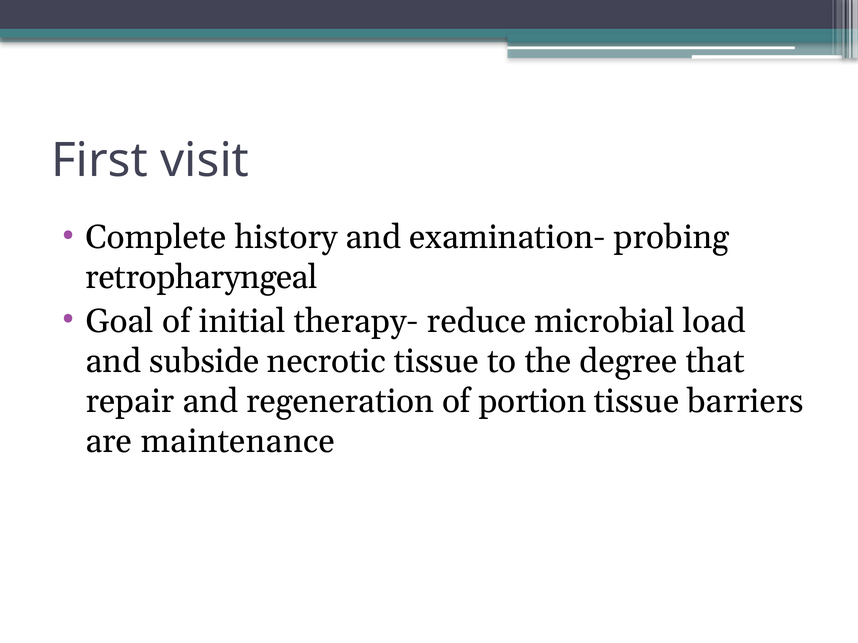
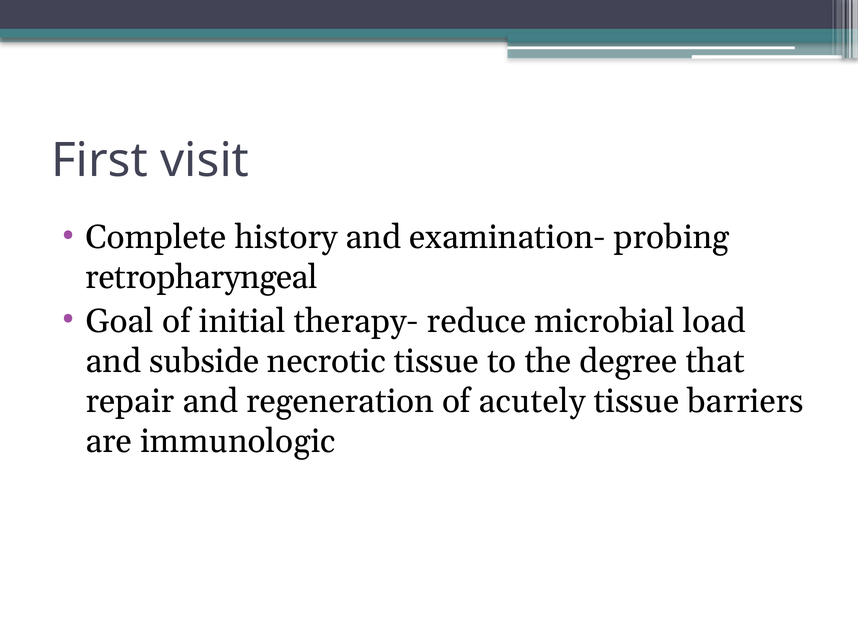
portion: portion -> acutely (532, 401)
maintenance: maintenance -> immunologic (238, 442)
